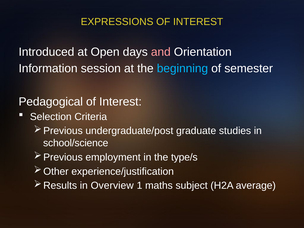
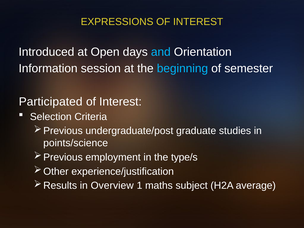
and colour: pink -> light blue (161, 52)
Pedagogical: Pedagogical -> Participated (51, 102)
school/science: school/science -> points/science (76, 143)
